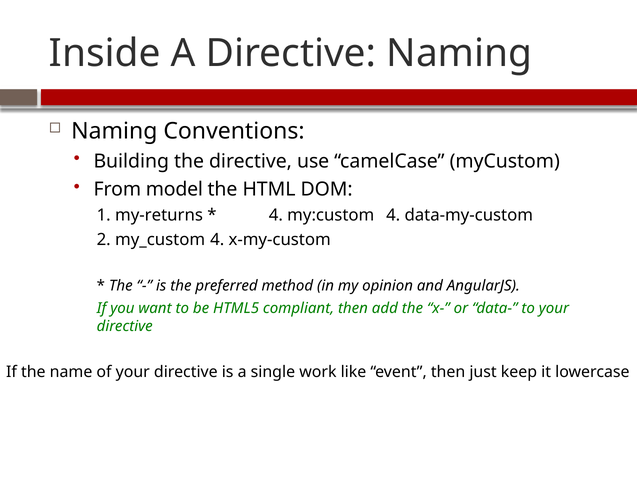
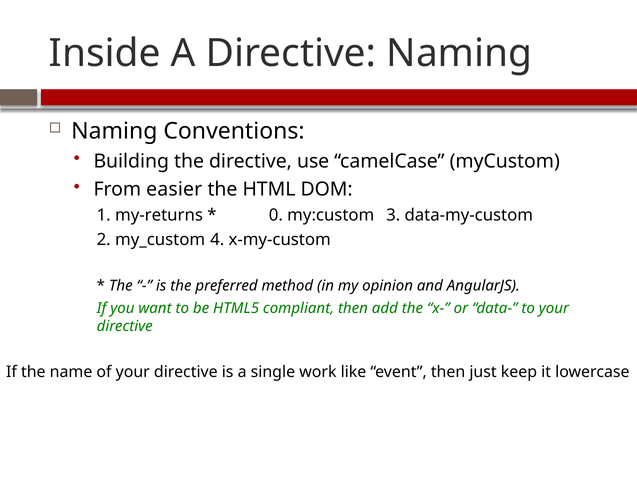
model: model -> easier (174, 189)
4: 4 -> 0 (276, 215)
my:custom 4: 4 -> 3 (393, 215)
